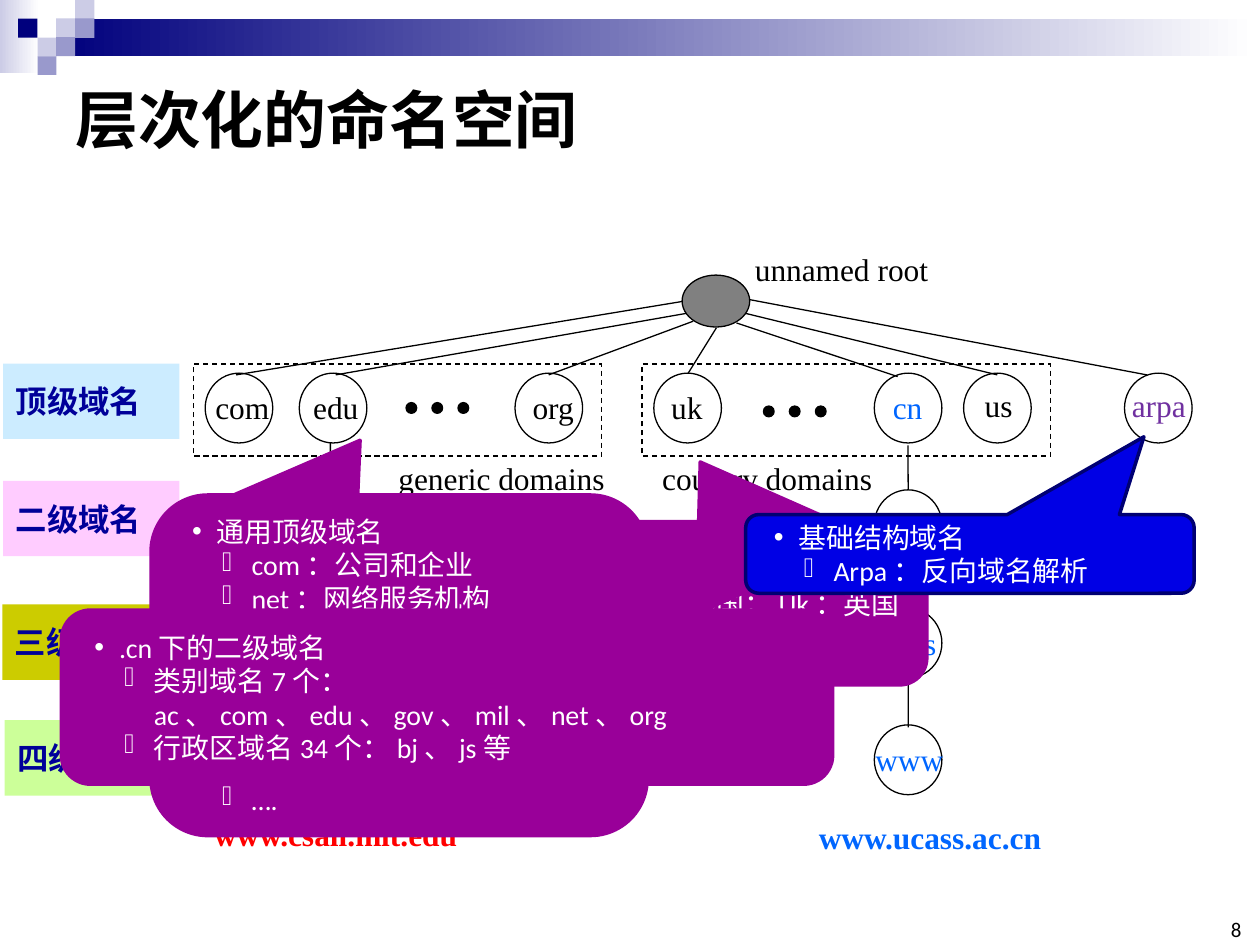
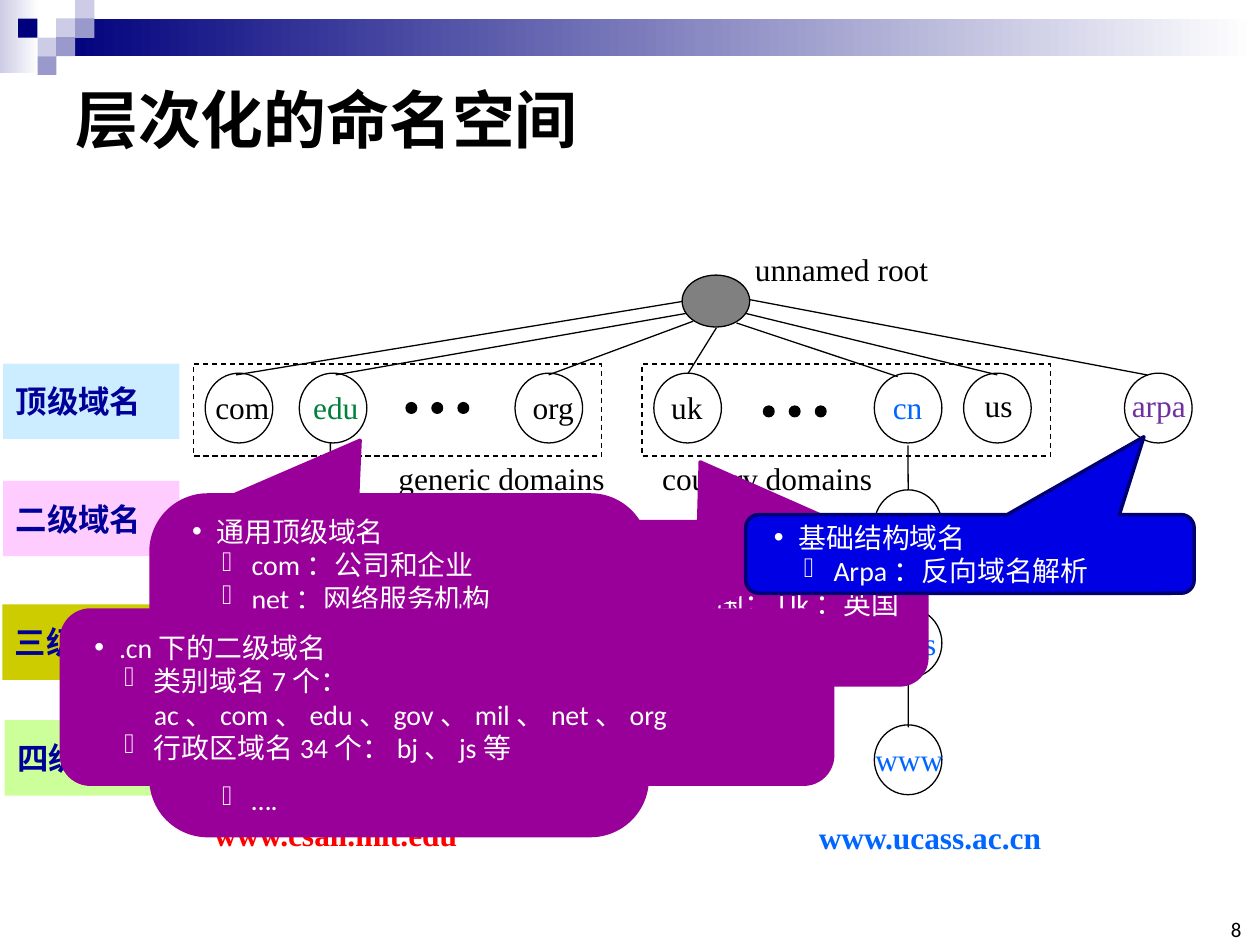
edu colour: black -> green (336, 409)
